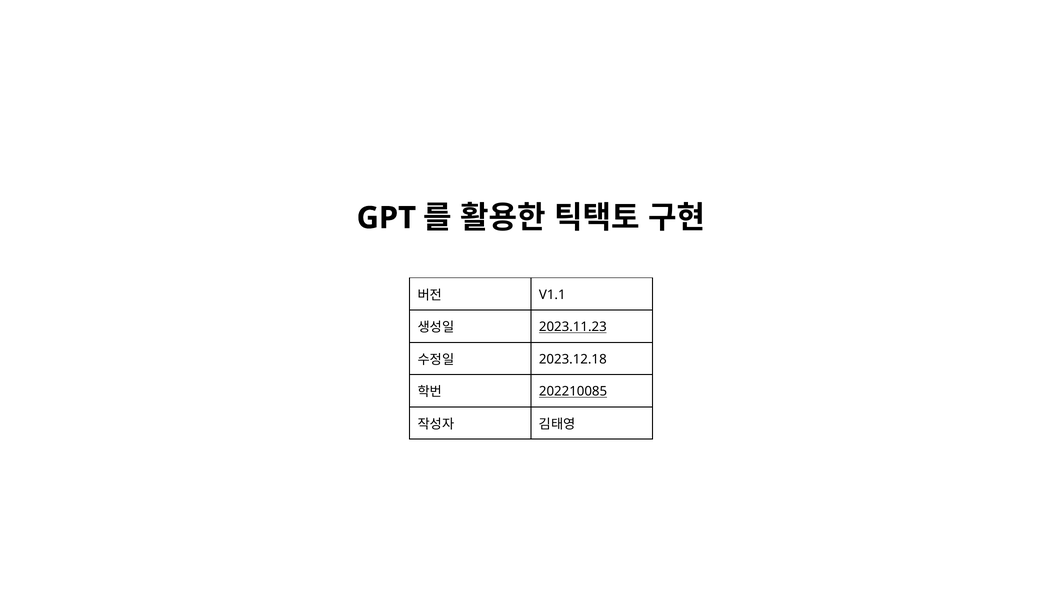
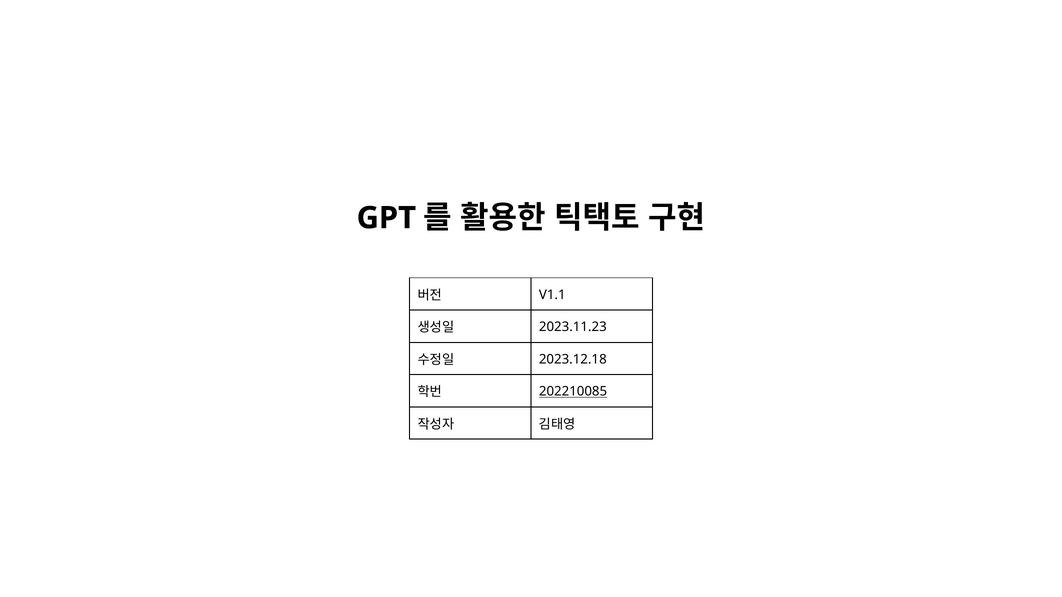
2023.11.23 underline: present -> none (573, 327)
